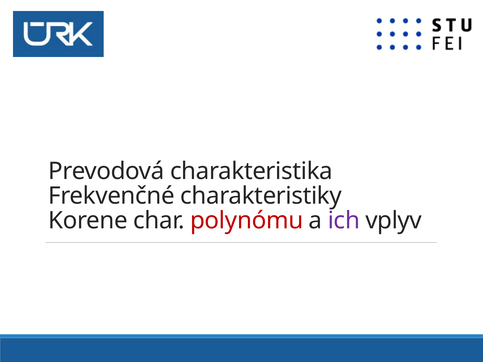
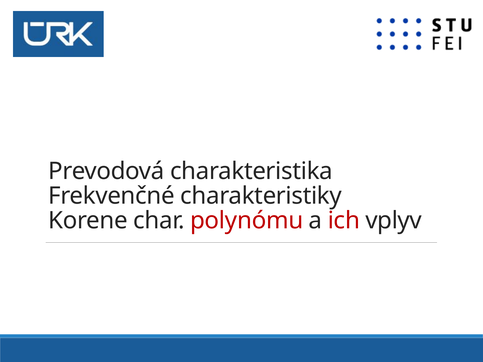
ich colour: purple -> red (344, 221)
